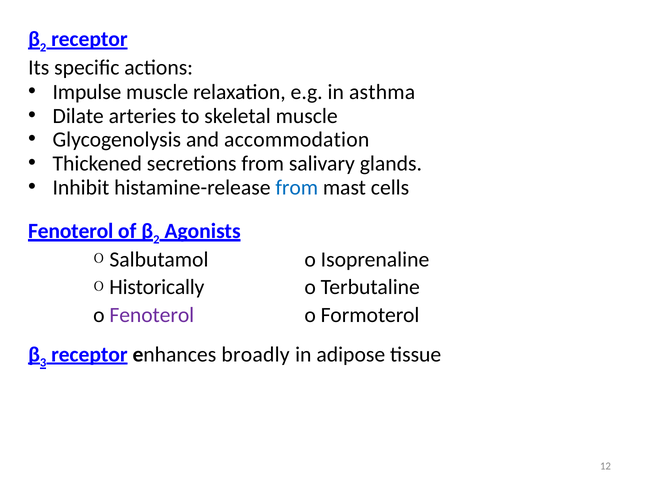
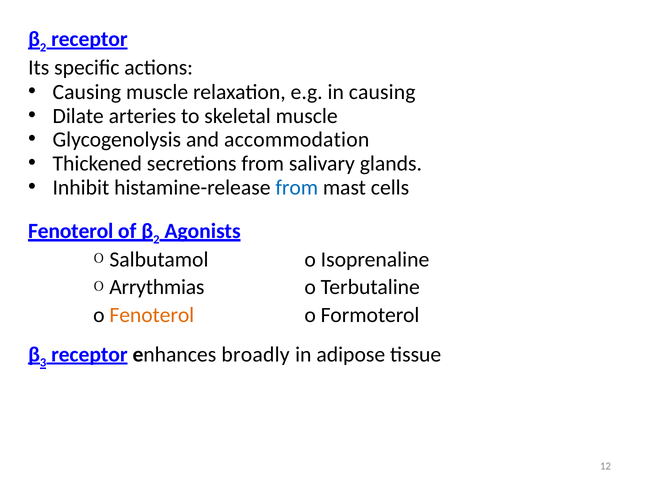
Impulse: Impulse -> Causing (87, 92)
in asthma: asthma -> causing (382, 92)
Historically: Historically -> Arrythmias (157, 287)
Fenoterol colour: purple -> orange (152, 315)
